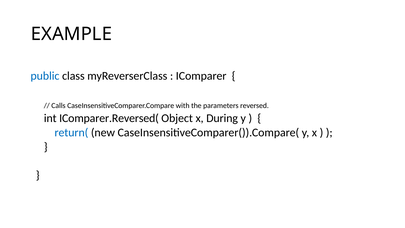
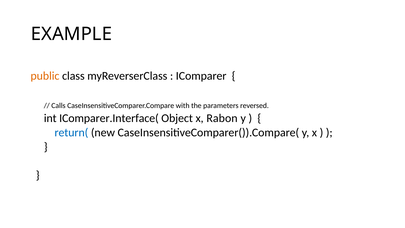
public colour: blue -> orange (45, 76)
IComparer.Reversed(: IComparer.Reversed( -> IComparer.Interface( (109, 118)
During: During -> Rabon (222, 118)
